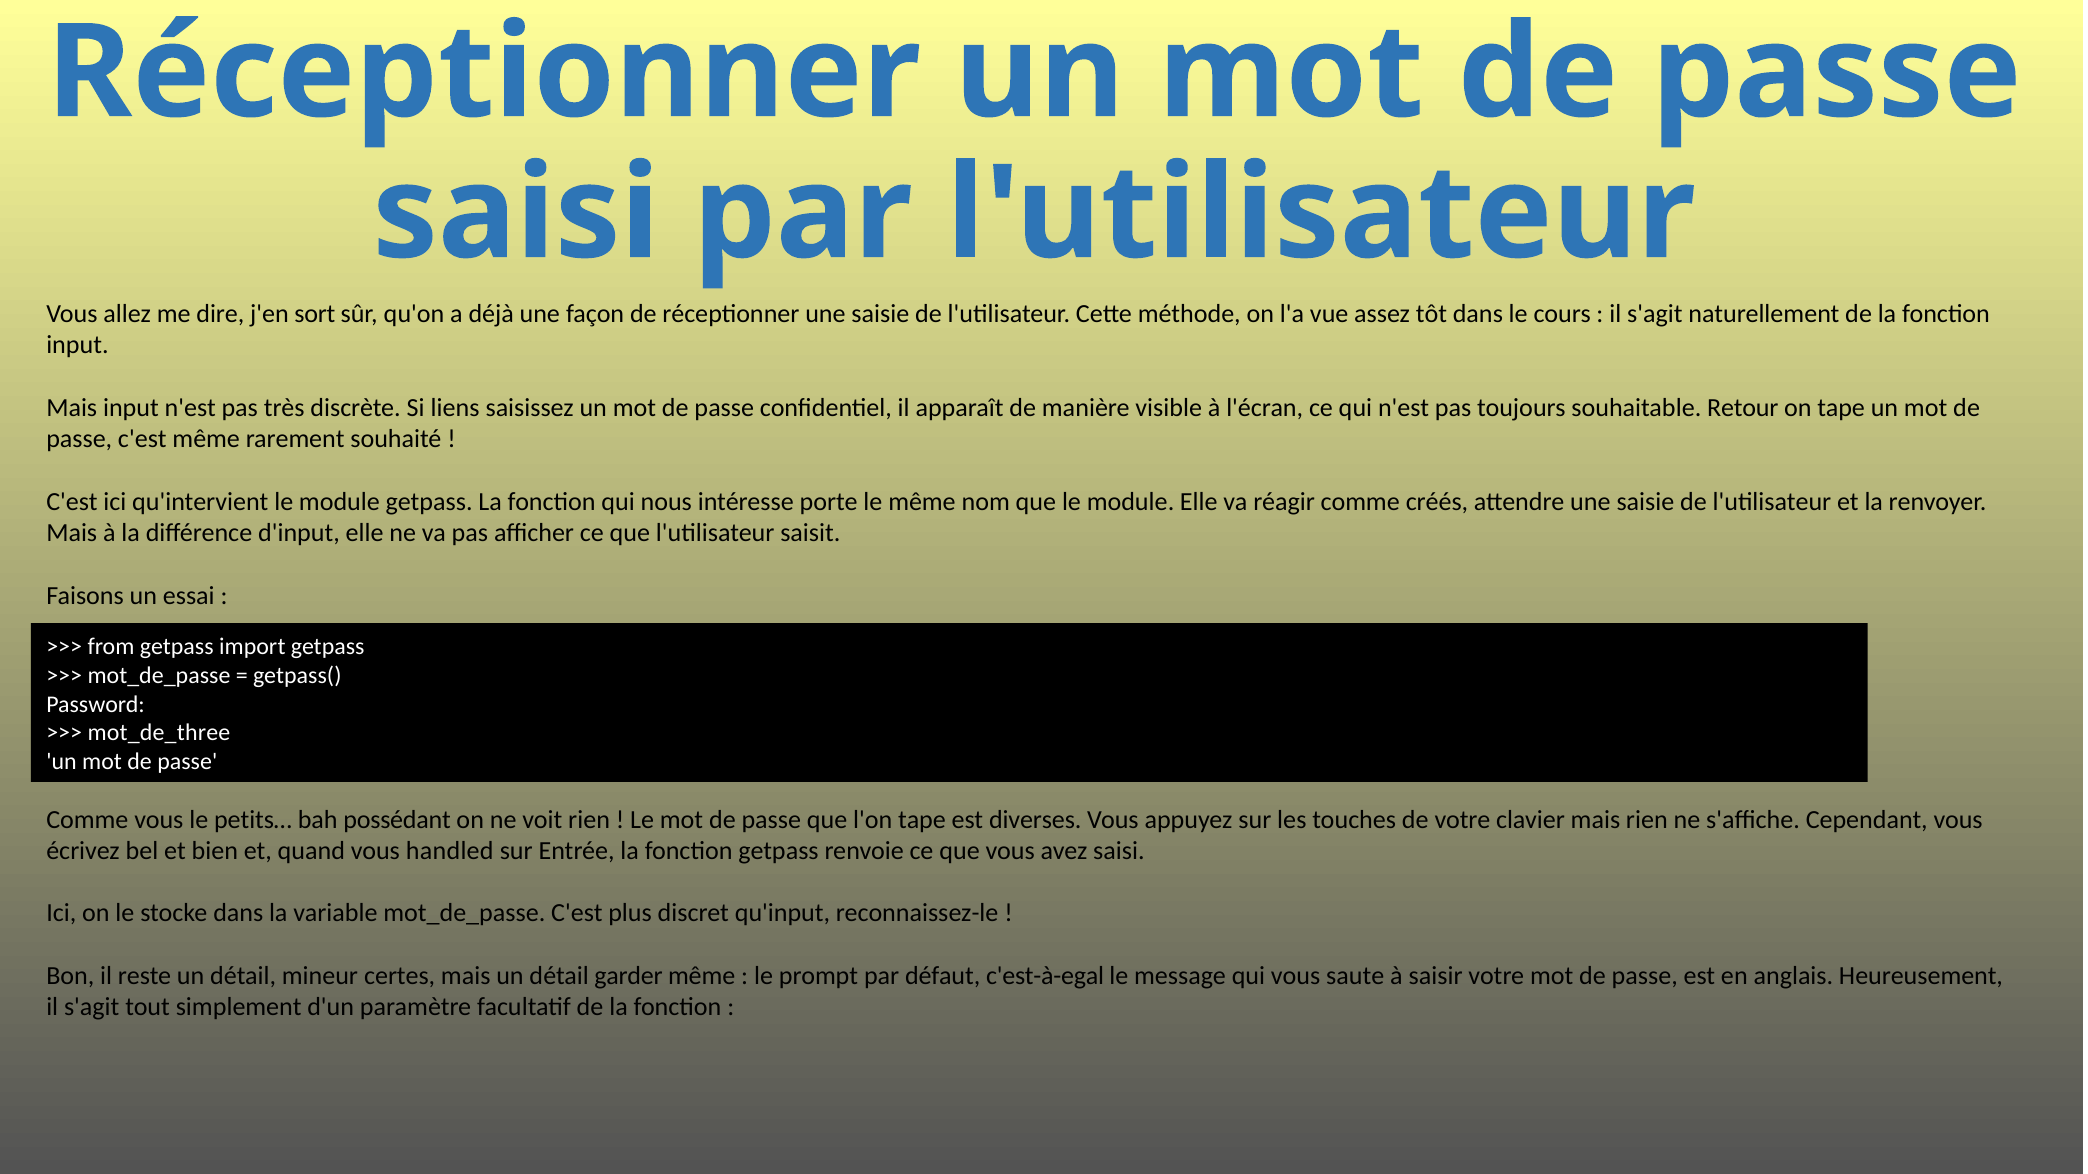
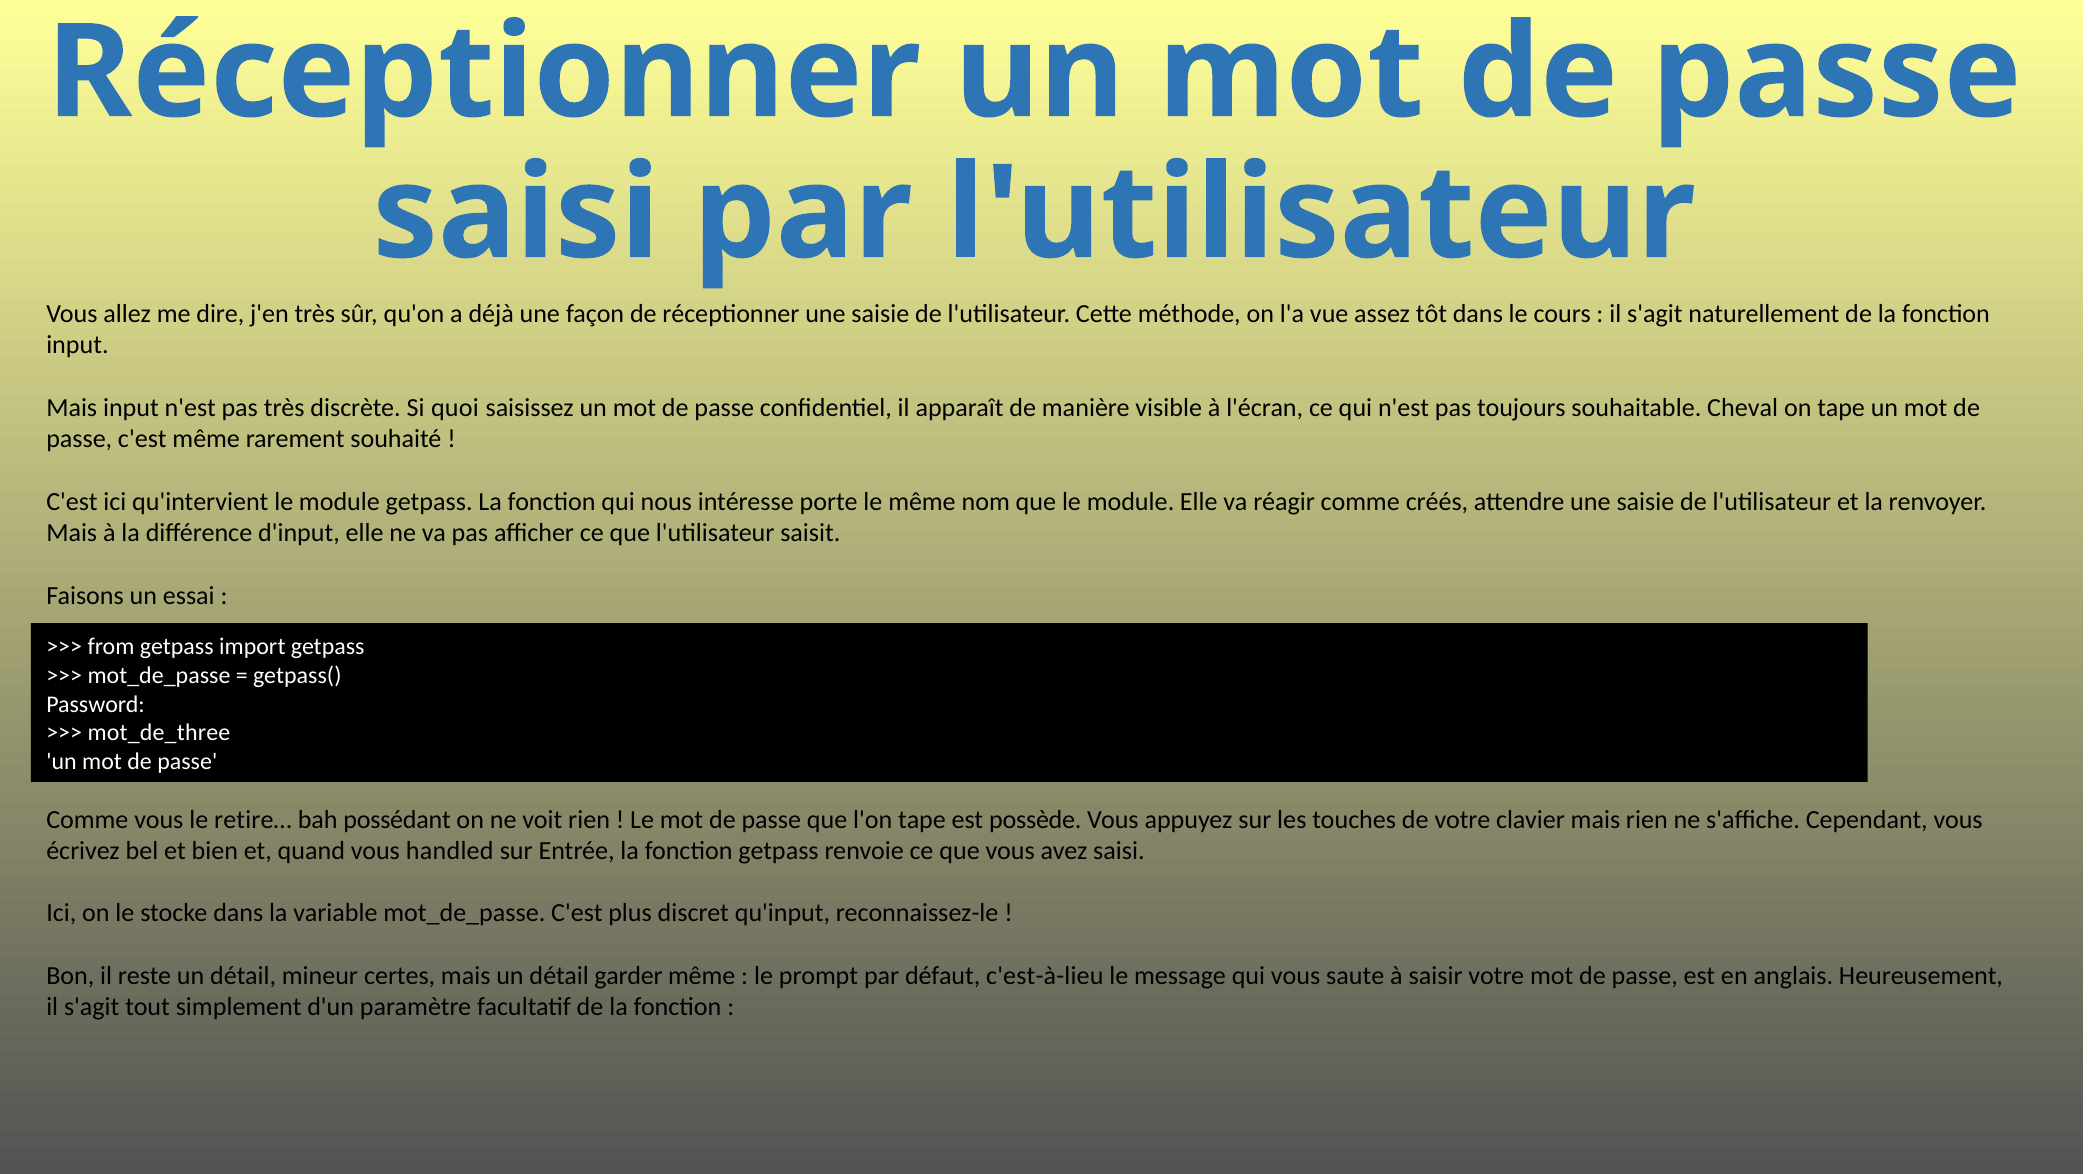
j'en sort: sort -> très (315, 314)
liens: liens -> quoi (455, 408)
Retour: Retour -> Cheval (1743, 408)
petits…: petits… -> retire… (253, 820)
diverses: diverses -> possède (1035, 820)
c'est-à-egal: c'est-à-egal -> c'est-à-lieu (1045, 976)
